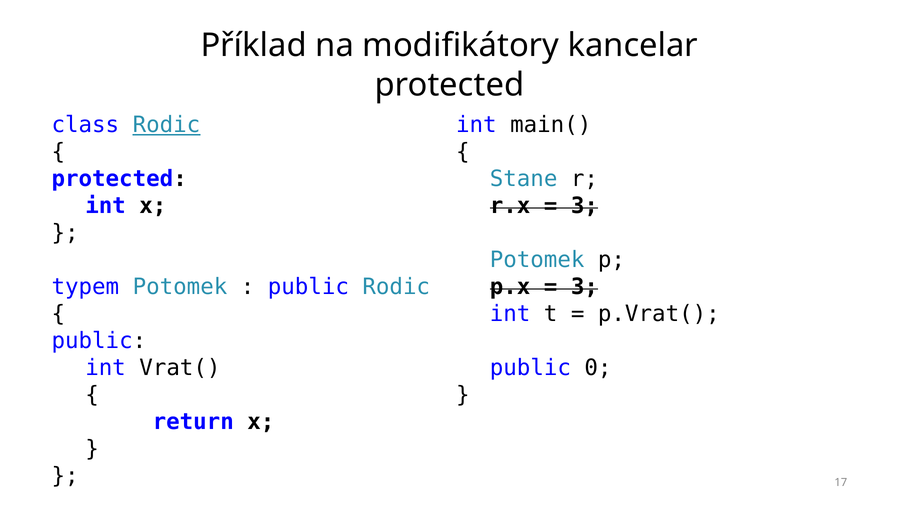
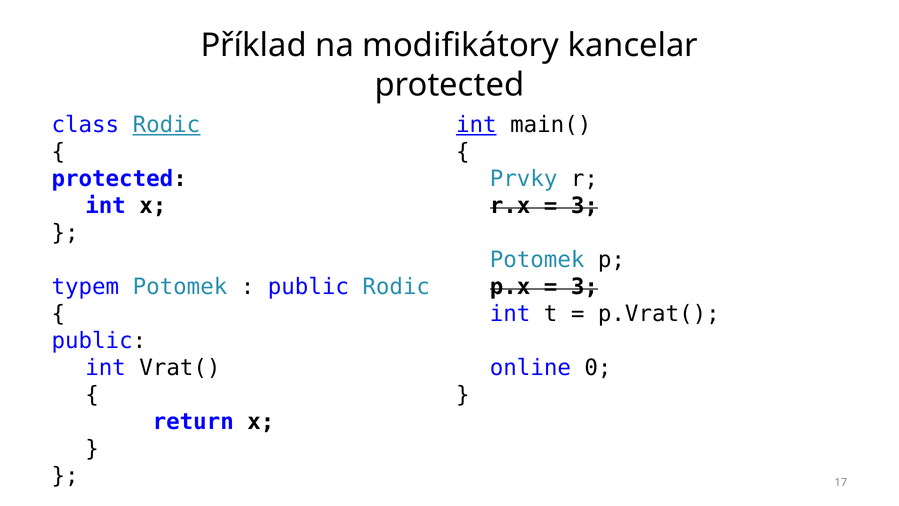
int underline: none -> present (476, 125)
Stane: Stane -> Prvky (524, 179)
public: public -> online (530, 368)
